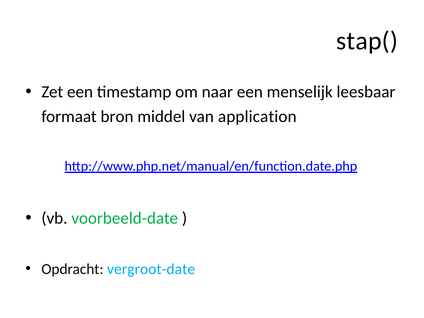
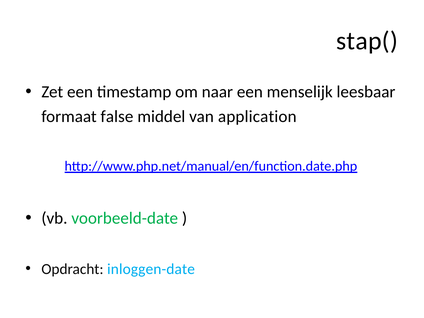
bron: bron -> false (117, 116)
vergroot-date: vergroot-date -> inloggen-date (151, 269)
